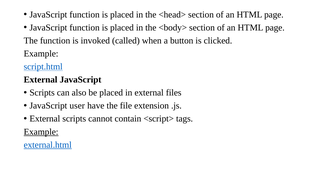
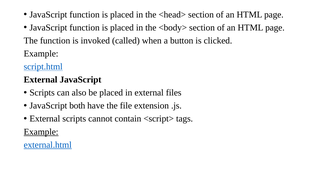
user: user -> both (77, 106)
